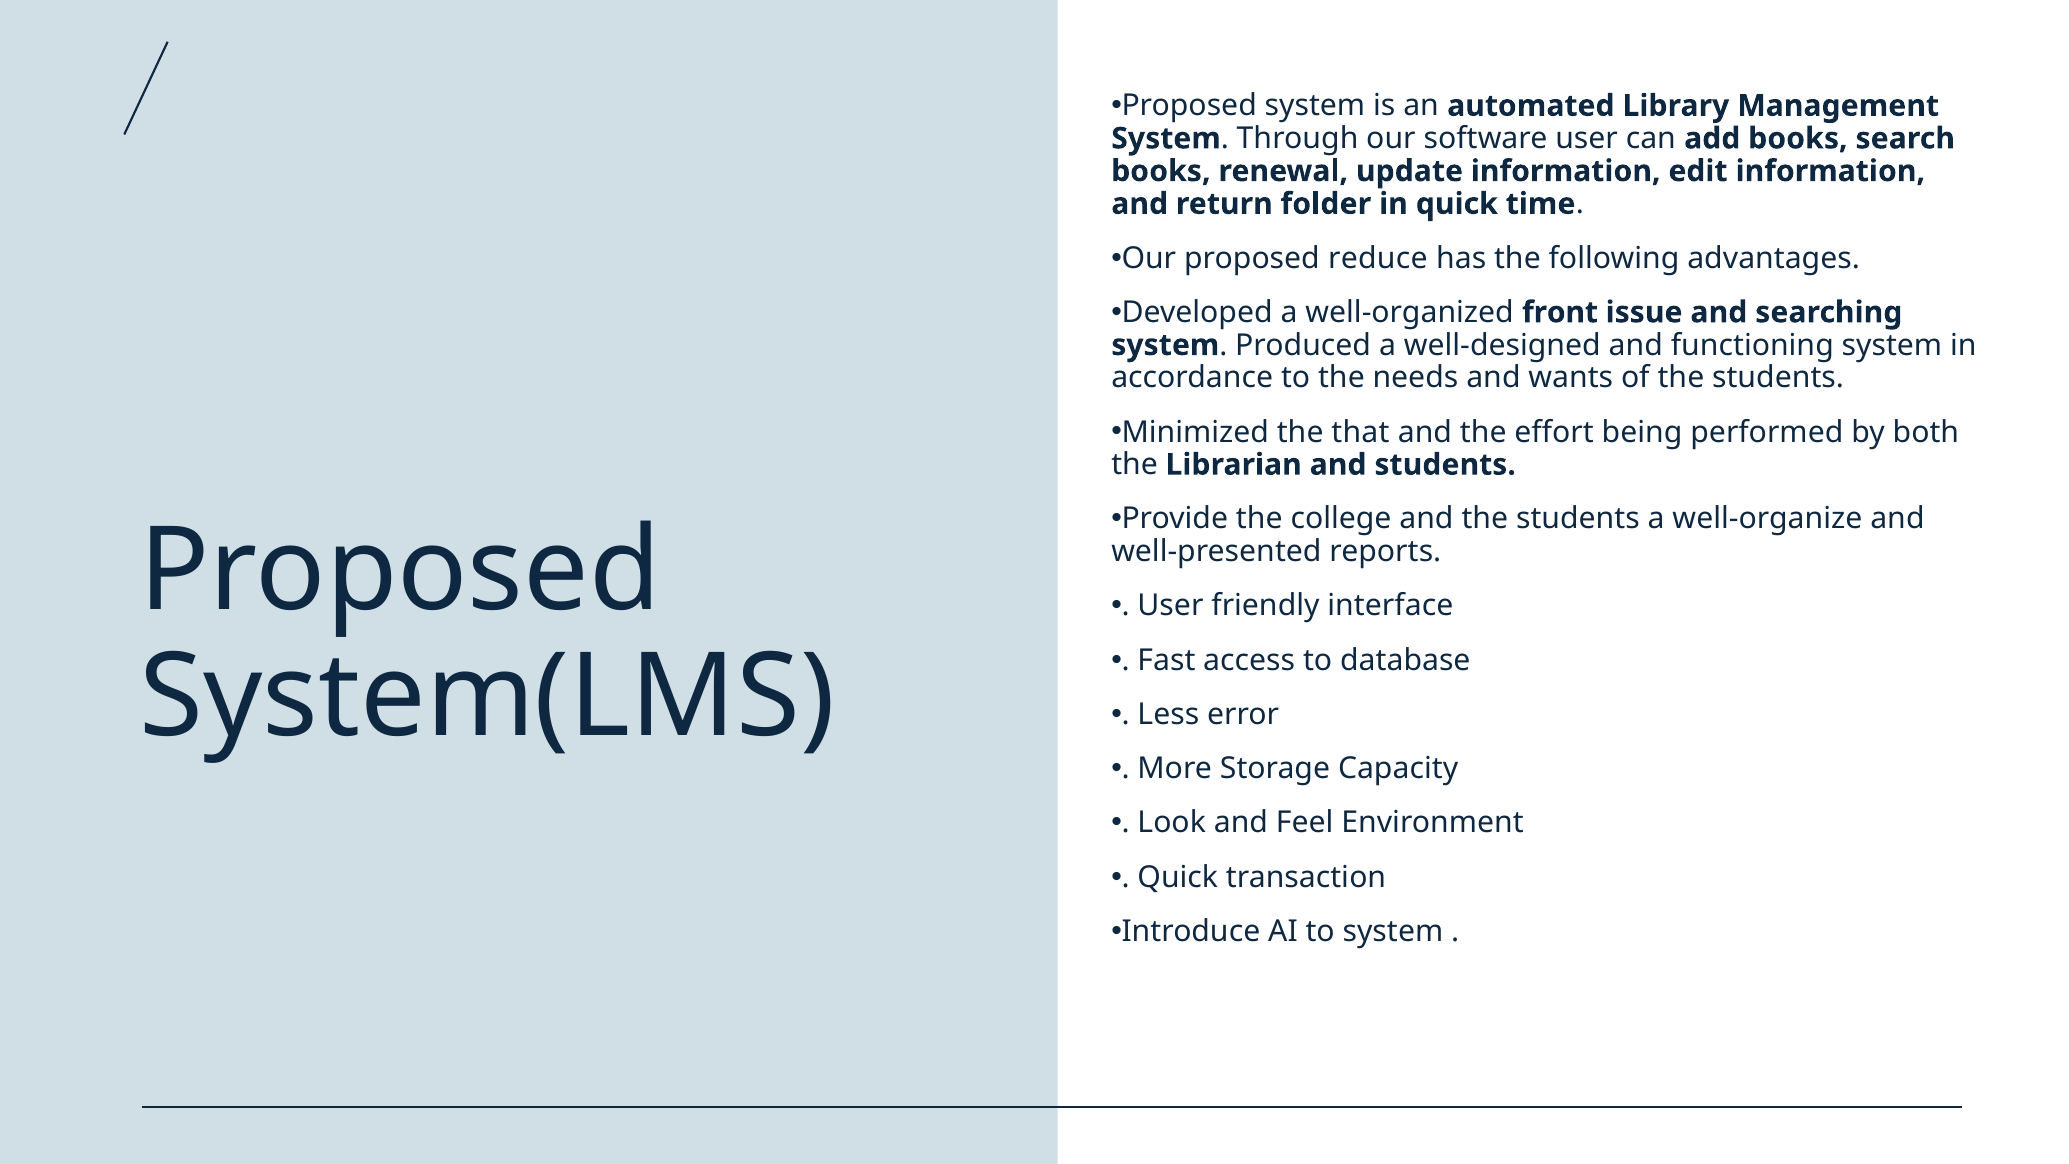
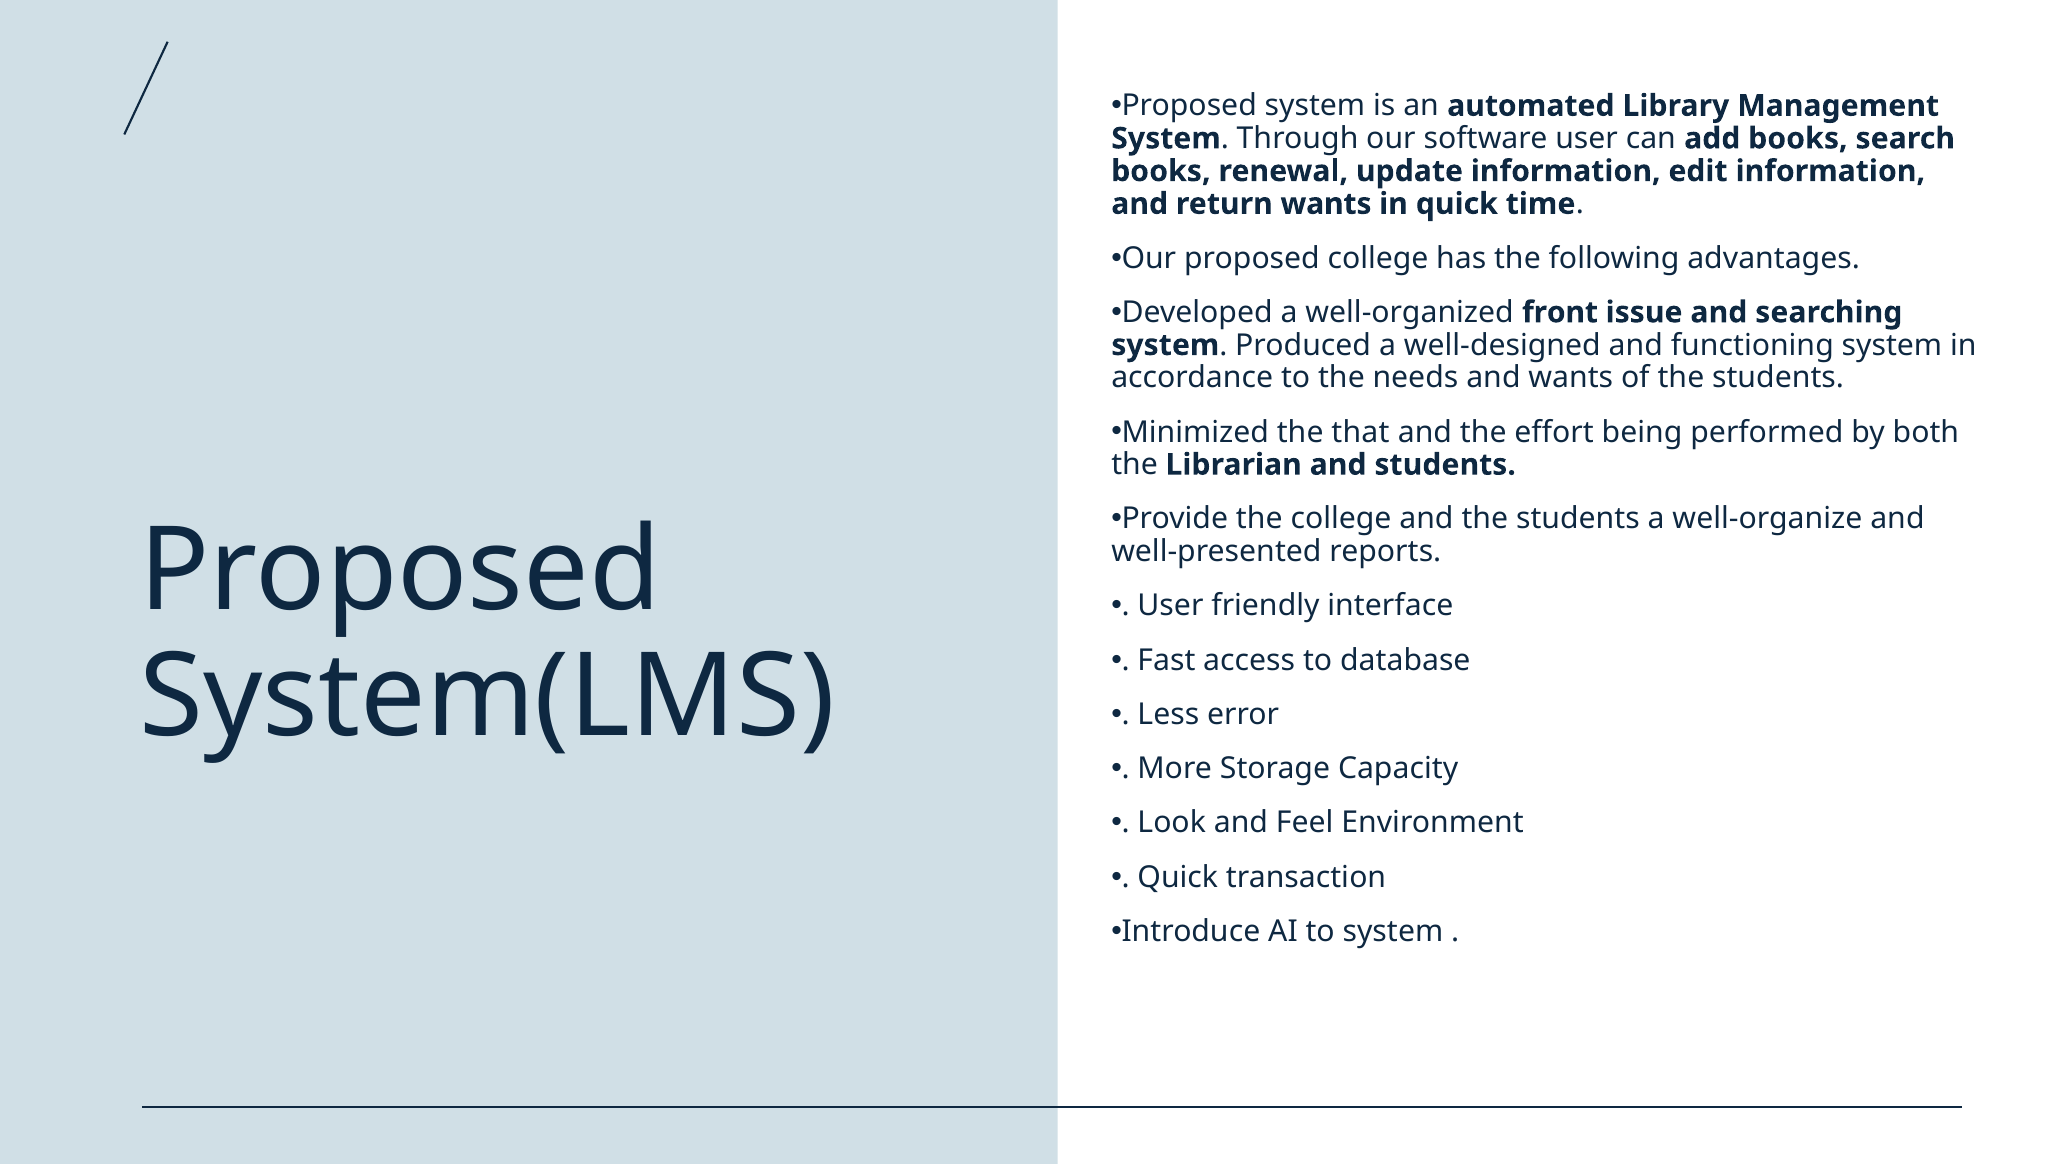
return folder: folder -> wants (1326, 204)
proposed reduce: reduce -> college (1378, 258)
